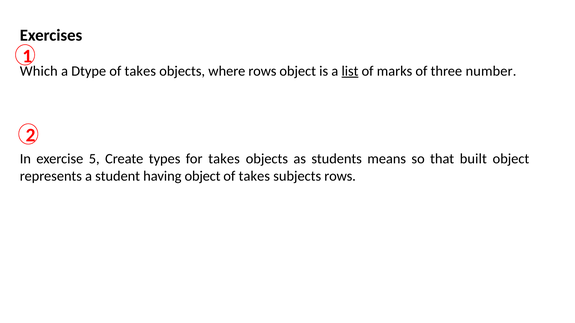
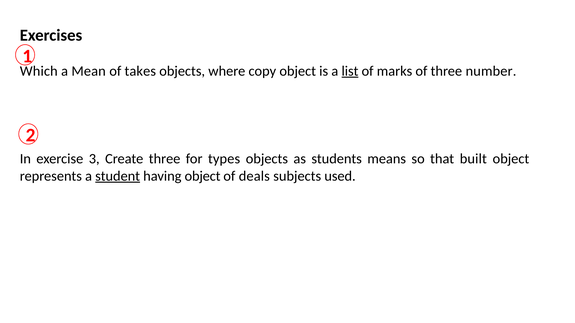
Dtype: Dtype -> Mean (89, 71)
where rows: rows -> copy (262, 71)
5: 5 -> 3 (94, 159)
Create types: types -> three (165, 159)
for takes: takes -> types (224, 159)
student underline: none -> present (118, 176)
takes: takes -> deals (254, 176)
subjects rows: rows -> used (340, 176)
